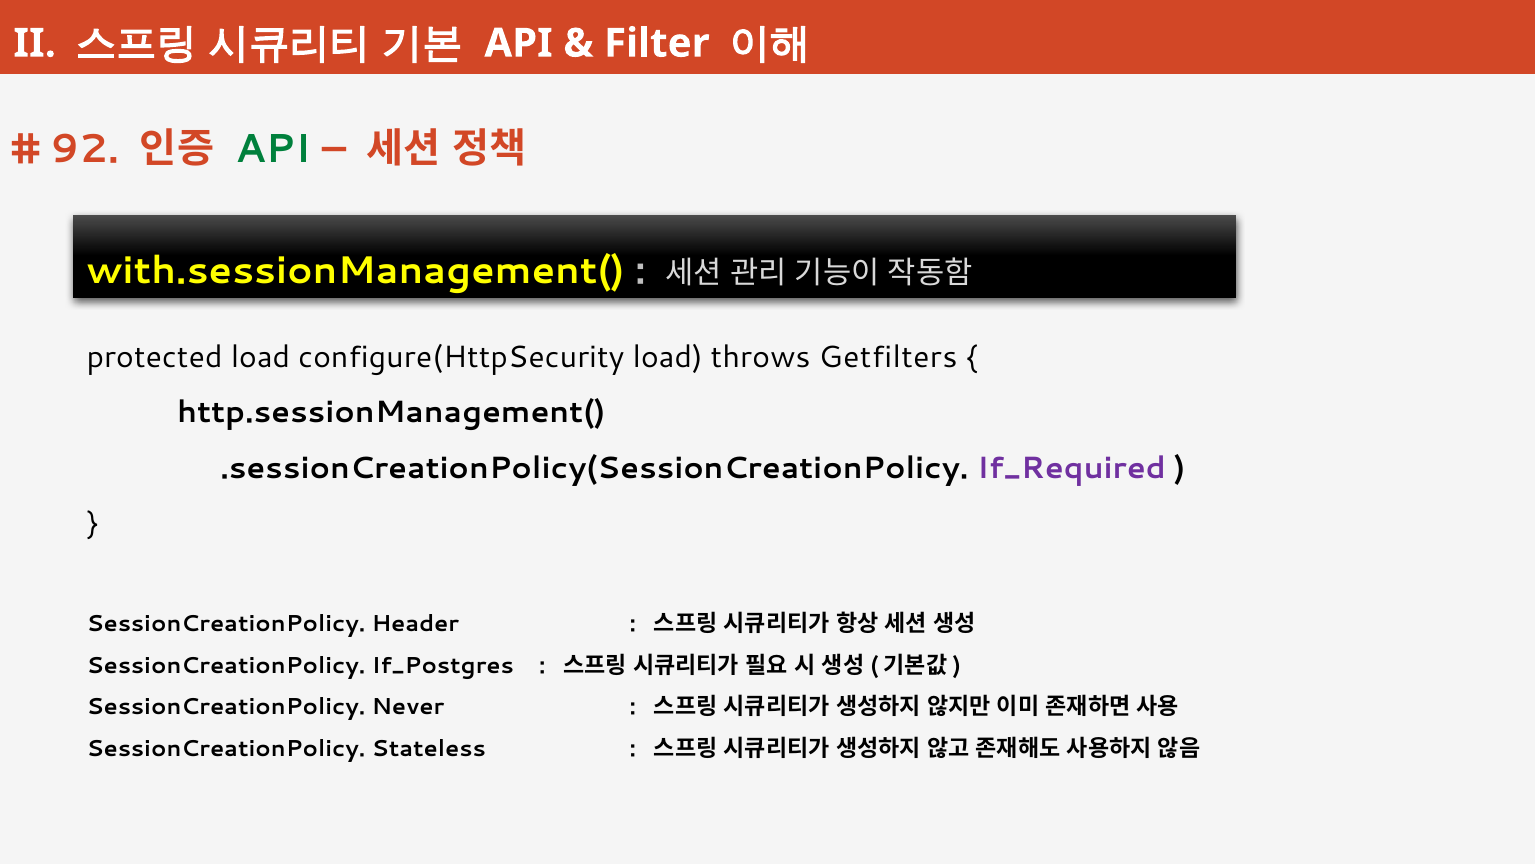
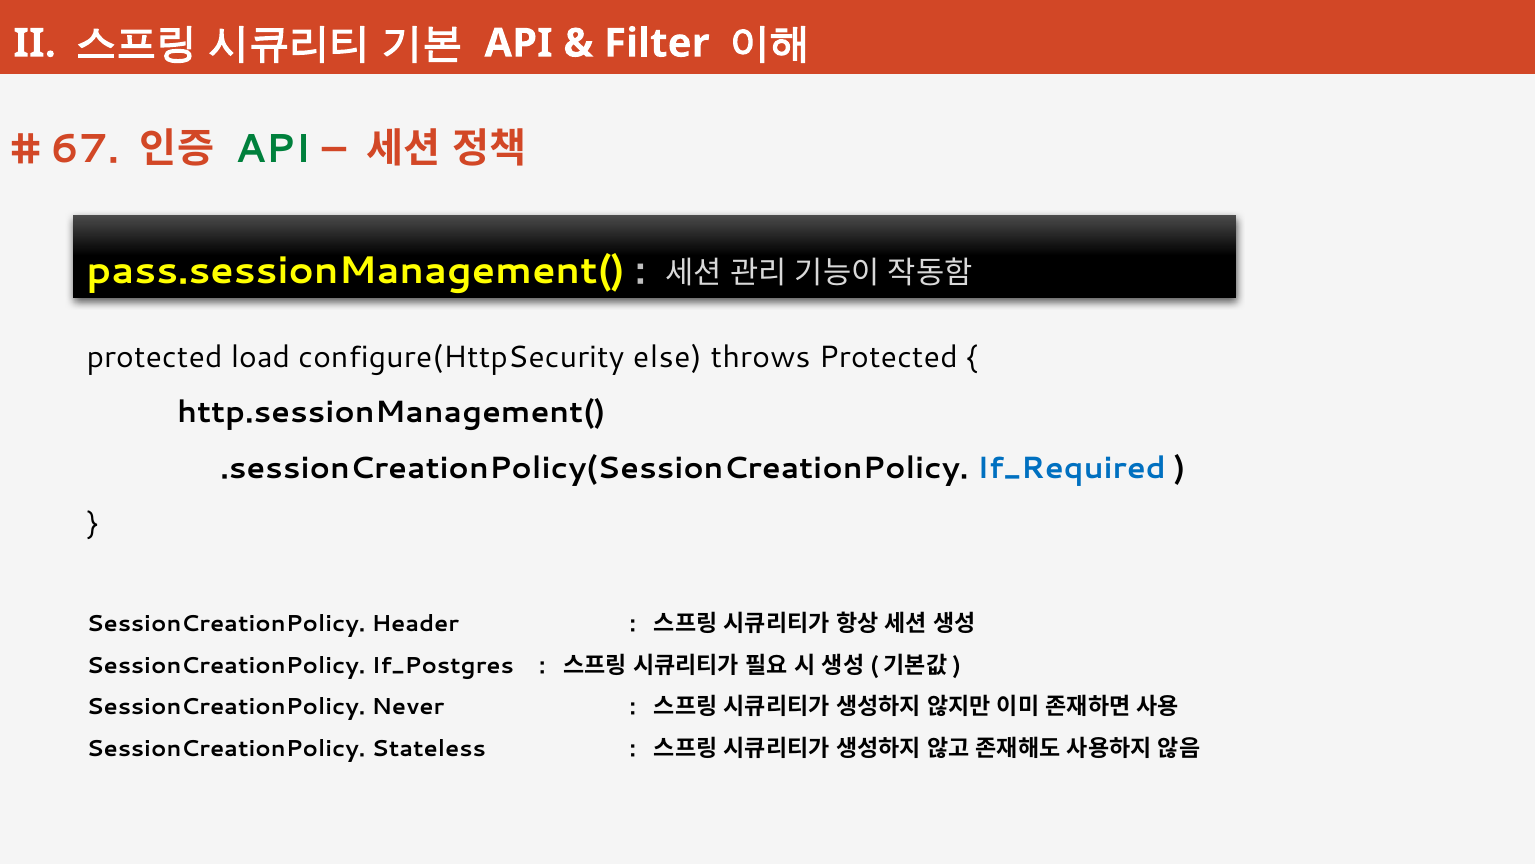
92: 92 -> 67 (85, 149)
with.sessionManagement(: with.sessionManagement( -> pass.sessionManagement( (356, 270)
configure(HttpSecurity load: load -> else (667, 357)
throws Getfilters: Getfilters -> Protected (888, 357)
If_Required colour: purple -> blue (1071, 468)
